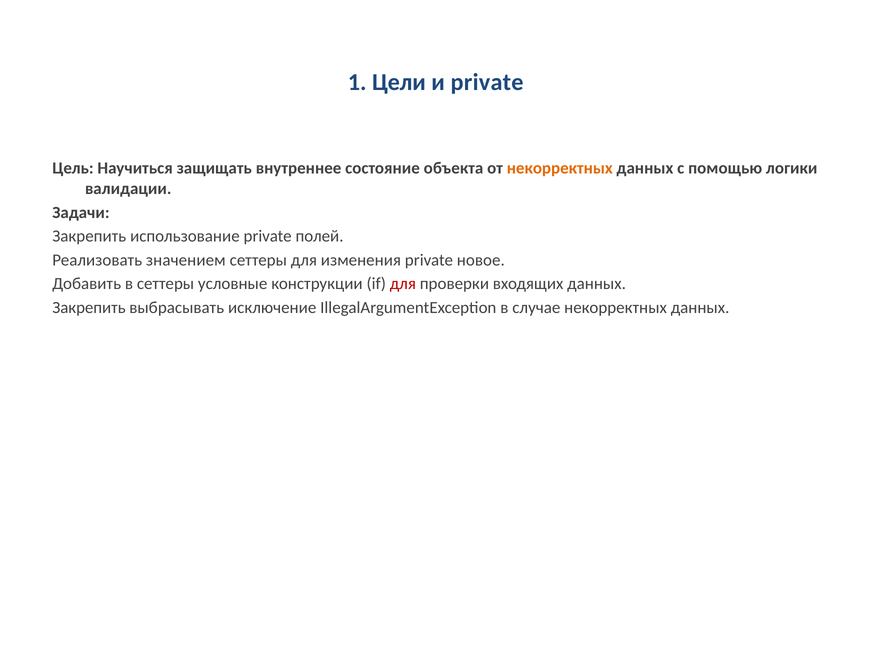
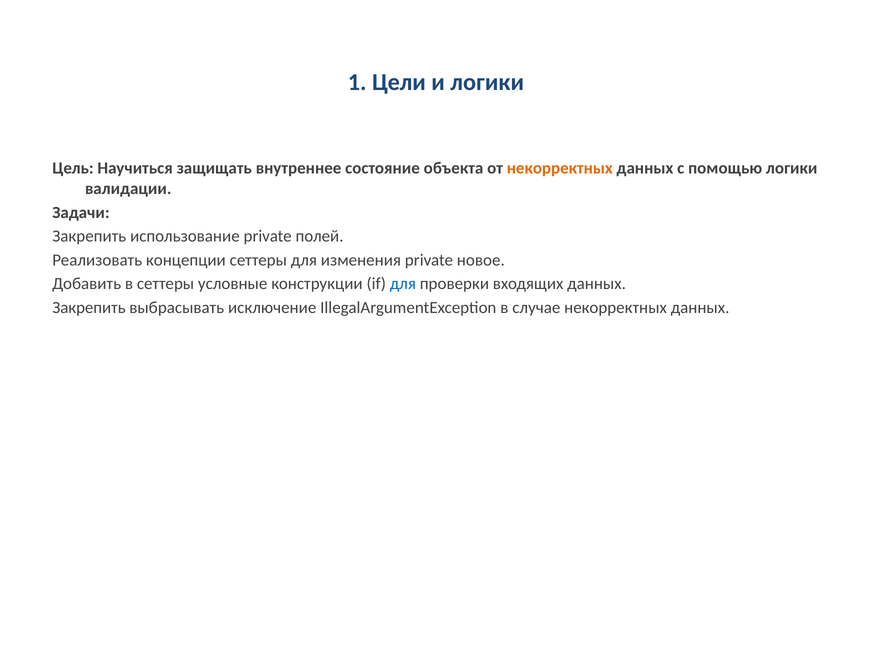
и private: private -> логики (487, 82)
значением: значением -> концепции (186, 260)
для colour: red -> blue (403, 284)
